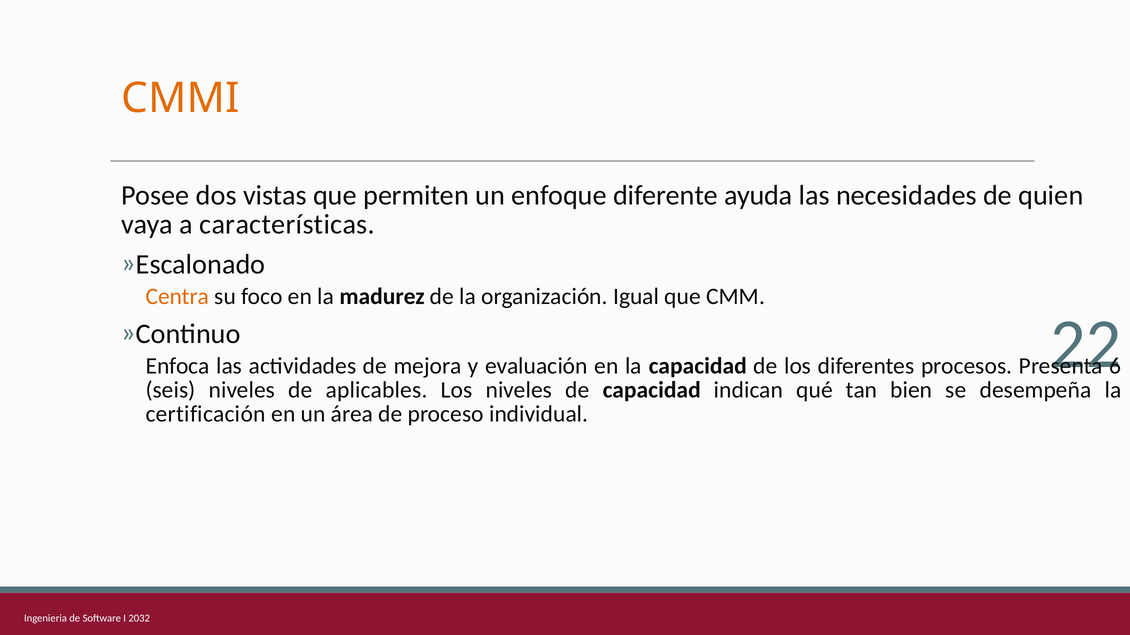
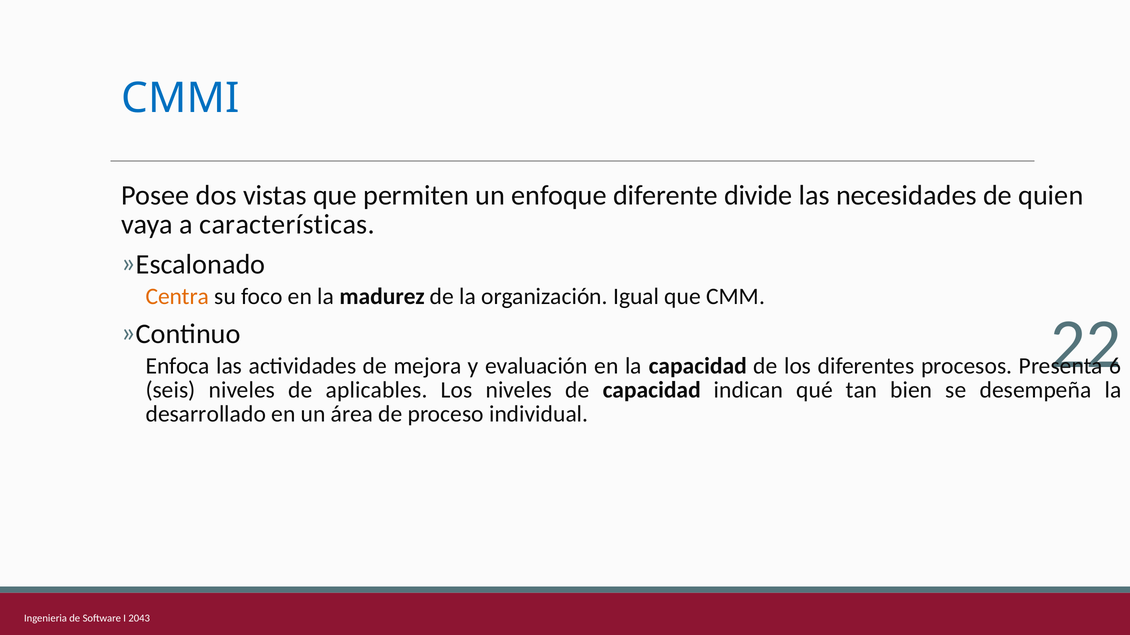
CMMI colour: orange -> blue (180, 99)
ayuda: ayuda -> divide (758, 196)
certificación: certificación -> desarrollado (206, 414)
2032: 2032 -> 2043 (139, 619)
